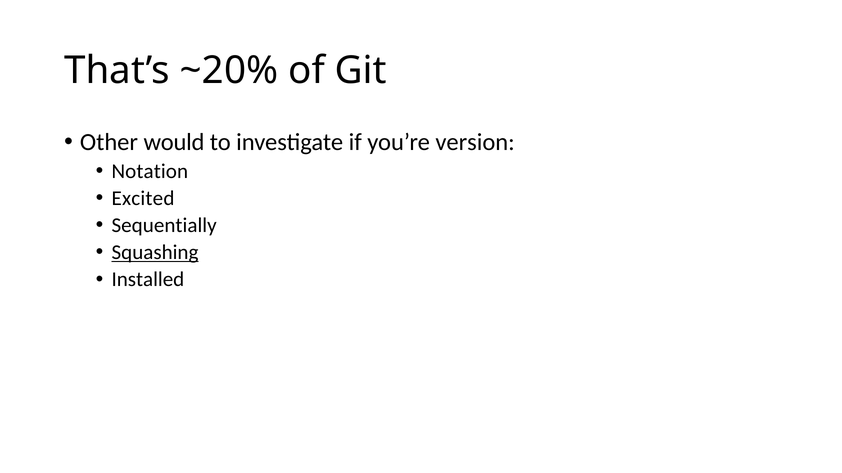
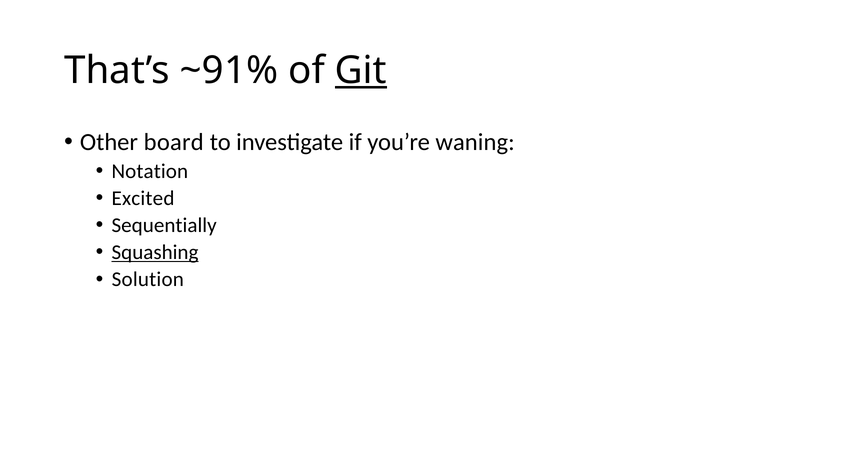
~20%: ~20% -> ~91% (229, 71)
Git underline: none -> present (361, 71)
would: would -> board (174, 142)
version: version -> waning (475, 142)
Installed: Installed -> Solution (148, 280)
